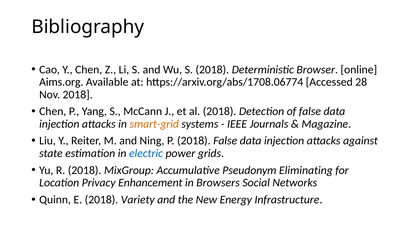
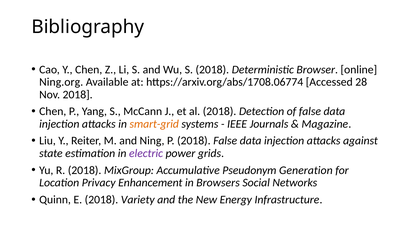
Aims.org: Aims.org -> Ning.org (61, 82)
electric colour: blue -> purple (146, 154)
Eliminating: Eliminating -> Generation (306, 170)
